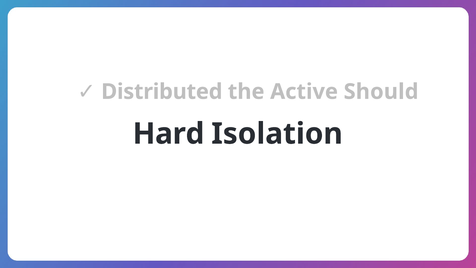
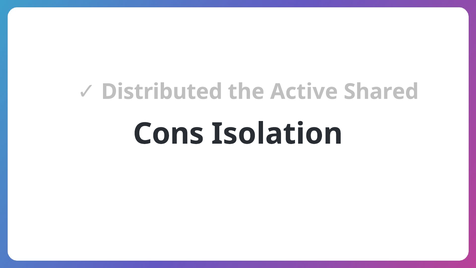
Should: Should -> Shared (381, 92)
Hard: Hard -> Cons (169, 134)
